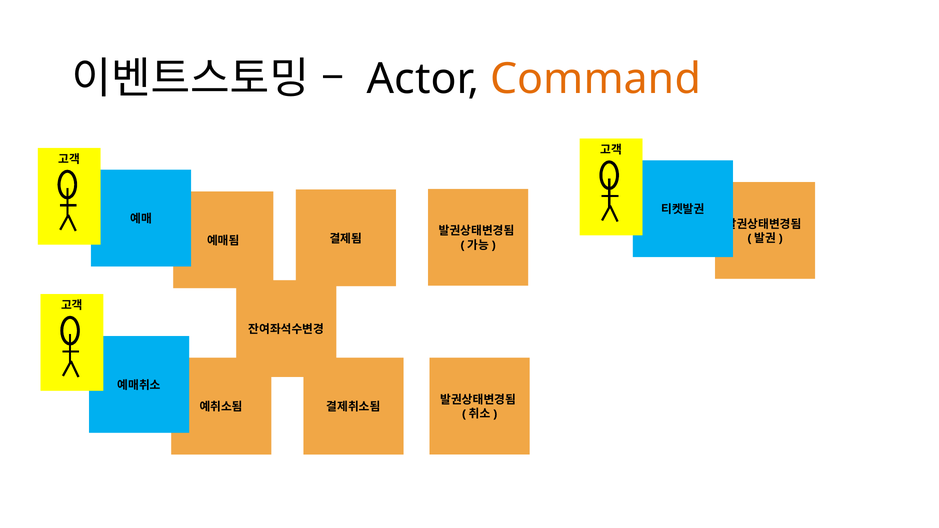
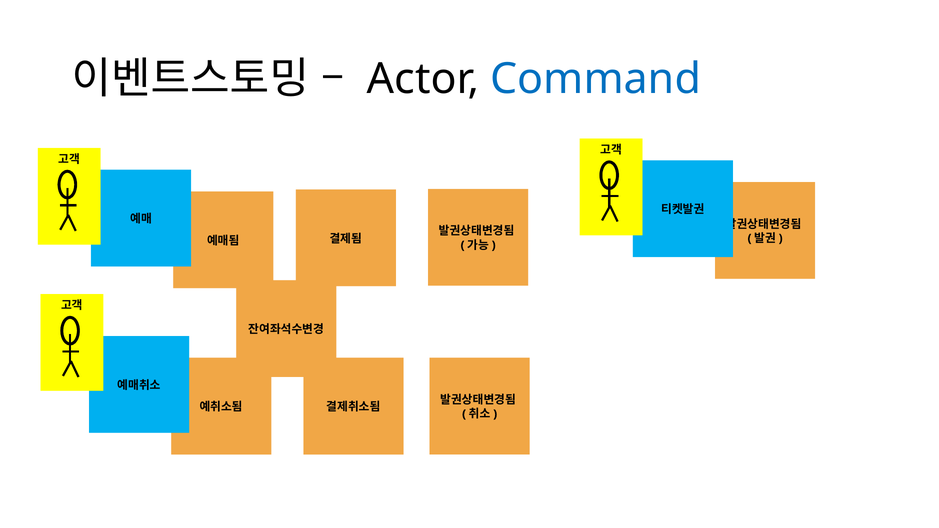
Command colour: orange -> blue (596, 79)
